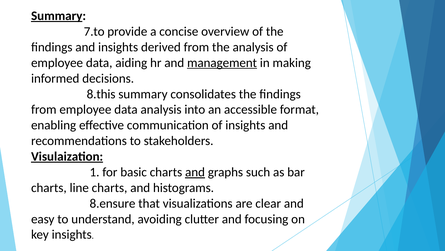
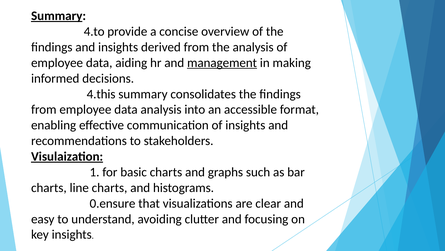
7.to: 7.to -> 4.to (94, 31)
8.this: 8.this -> 4.this (101, 94)
and underline: present -> none (195, 172)
8.ensure: 8.ensure -> 0.ensure (113, 203)
